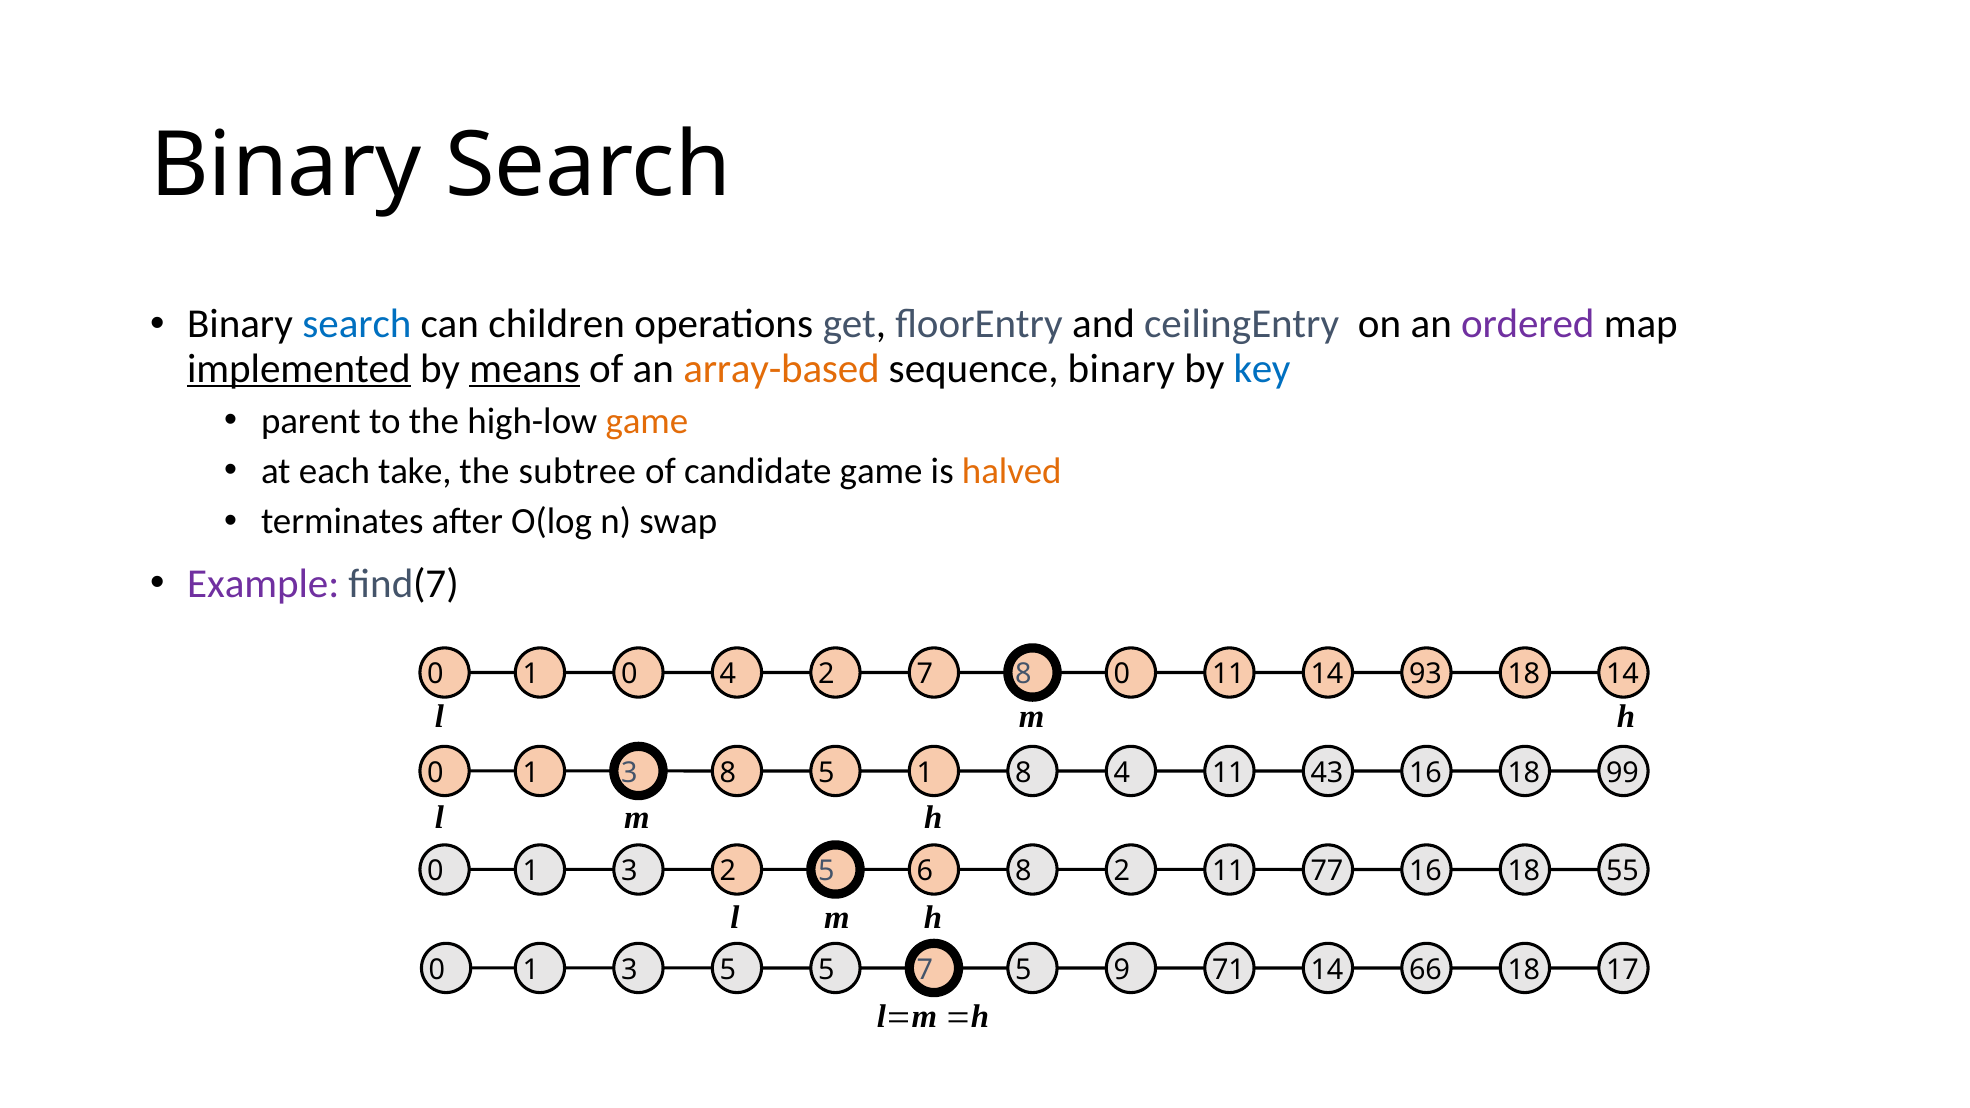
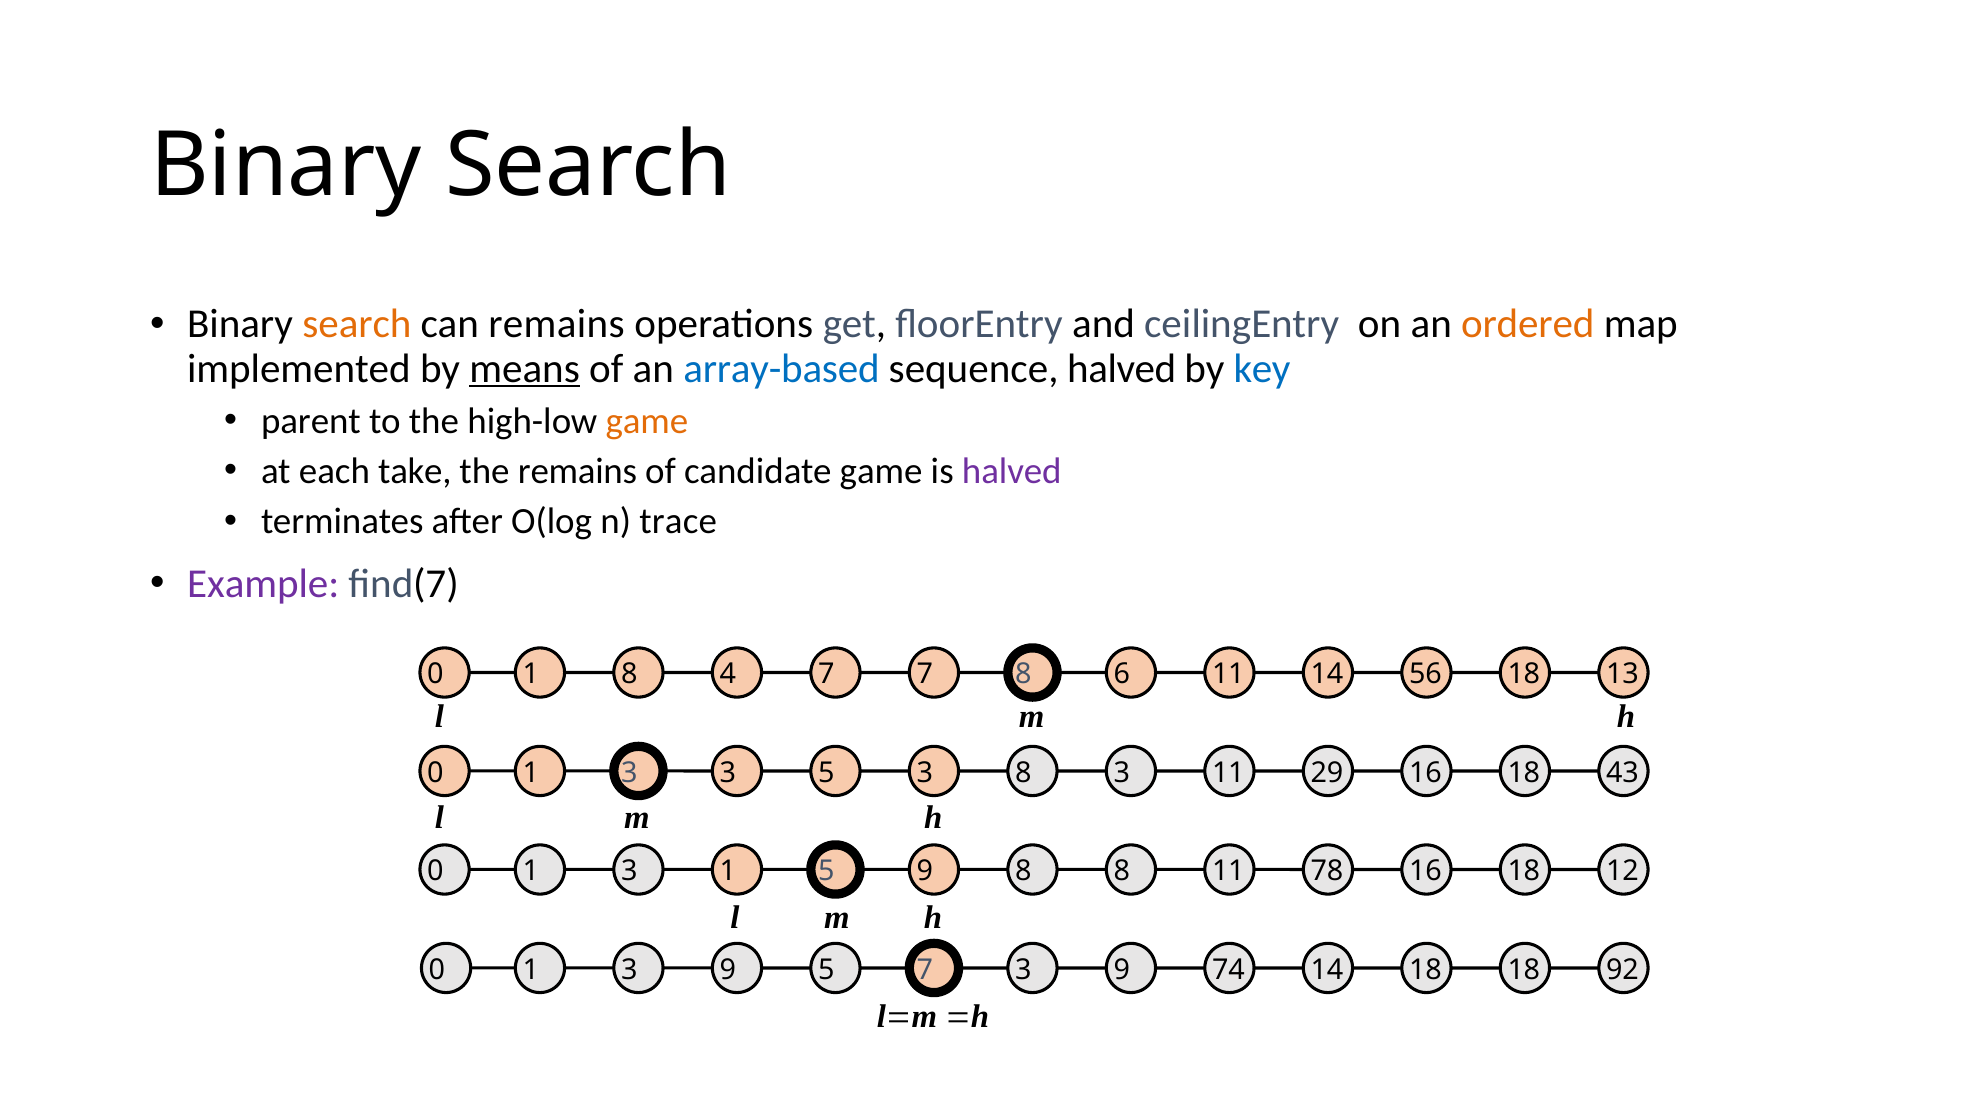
search colour: blue -> orange (357, 324)
can children: children -> remains (556, 324)
ordered colour: purple -> orange (1528, 324)
implemented underline: present -> none (299, 369)
array-based colour: orange -> blue (781, 369)
sequence binary: binary -> halved (1122, 369)
the subtree: subtree -> remains (578, 471)
halved colour: orange -> purple (1012, 471)
swap: swap -> trace (678, 521)
1 0: 0 -> 8 (629, 675)
4 2: 2 -> 7 (826, 675)
8 0: 0 -> 6 (1122, 675)
93: 93 -> 56 (1425, 675)
18 14: 14 -> 13 (1622, 675)
3 8: 8 -> 3 (728, 773)
5 1: 1 -> 3 (925, 773)
8 4: 4 -> 3 (1122, 773)
43: 43 -> 29 (1327, 773)
99: 99 -> 43 (1622, 773)
3 2: 2 -> 1 (728, 872)
5 6: 6 -> 9 (925, 872)
8 2: 2 -> 8 (1122, 872)
77: 77 -> 78 (1327, 872)
55: 55 -> 12 (1622, 872)
1 3 5: 5 -> 9 (728, 970)
7 5: 5 -> 3 (1023, 970)
71: 71 -> 74 (1228, 970)
14 66: 66 -> 18 (1425, 970)
17: 17 -> 92 (1622, 970)
